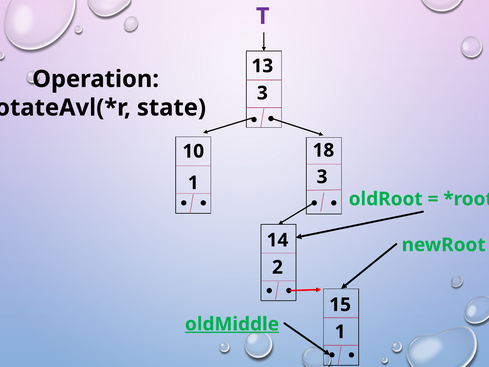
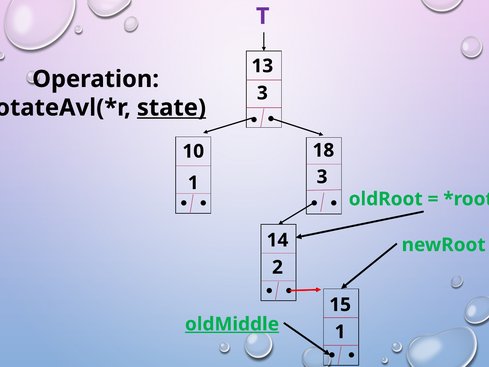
state underline: none -> present (171, 108)
